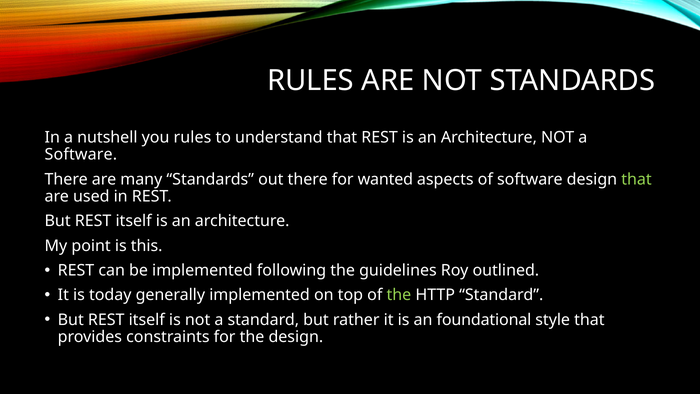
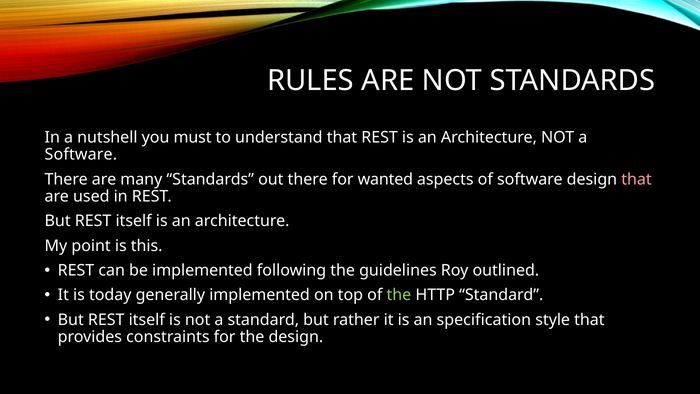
you rules: rules -> must (193, 137)
that colour: light green -> pink (637, 179)
foundational: foundational -> specification (484, 320)
